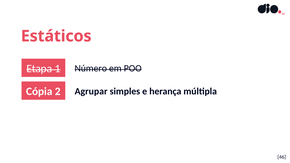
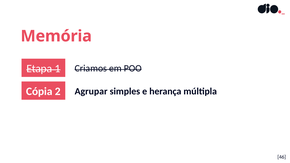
Estáticos: Estáticos -> Memória (56, 36)
Número: Número -> Criamos (91, 68)
